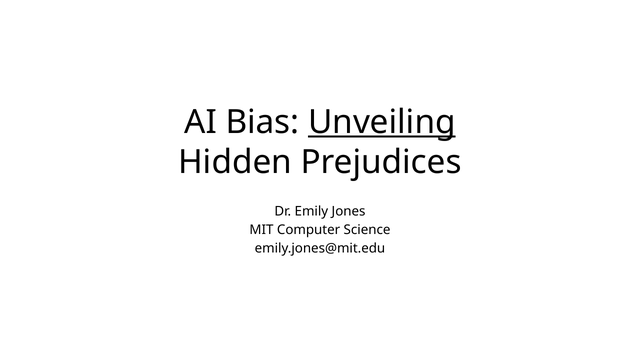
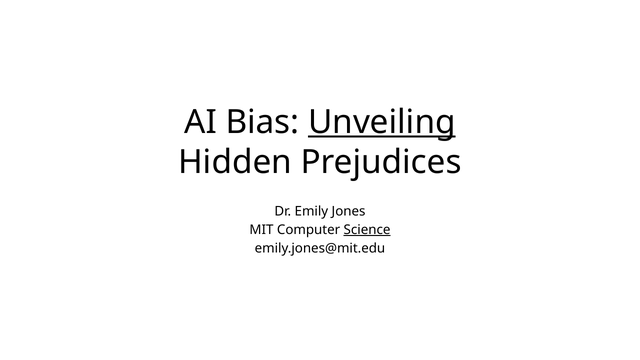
Science underline: none -> present (367, 230)
